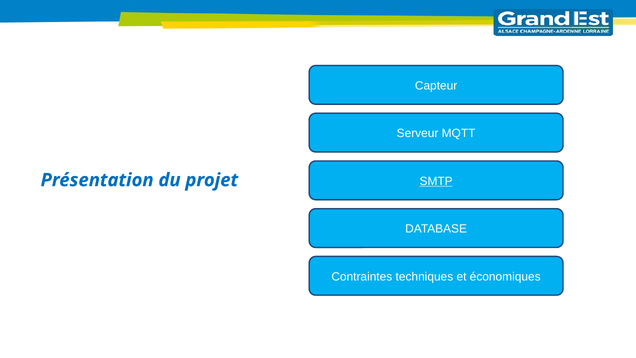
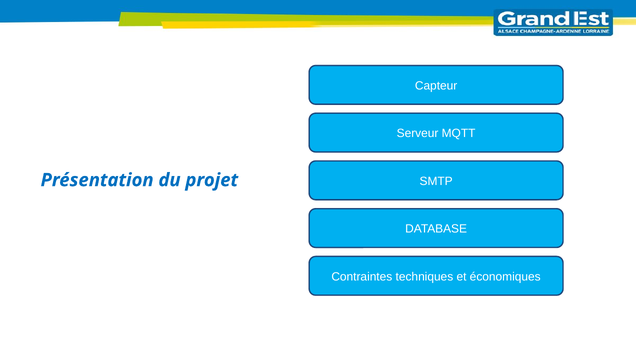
SMTP underline: present -> none (436, 181)
